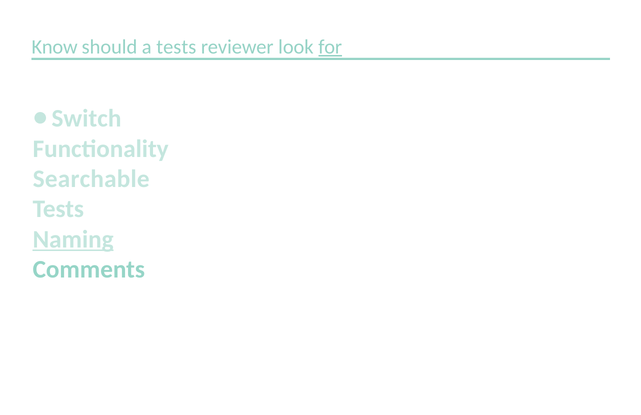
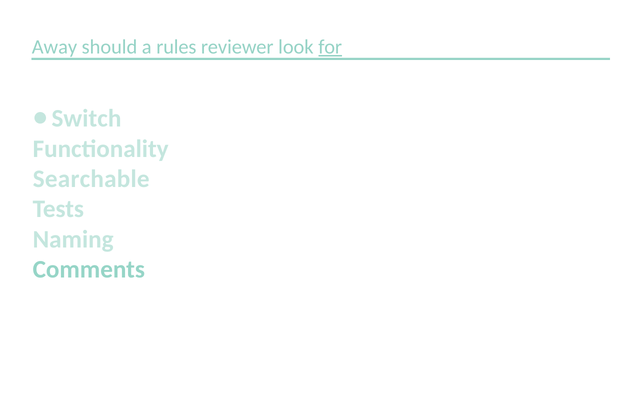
Know: Know -> Away (54, 47)
a tests: tests -> rules (176, 47)
Naming underline: present -> none (73, 239)
